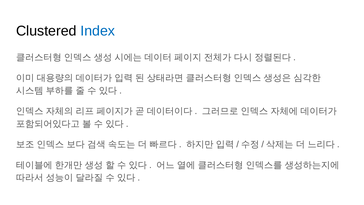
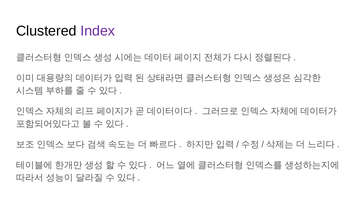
Index colour: blue -> purple (98, 31)
